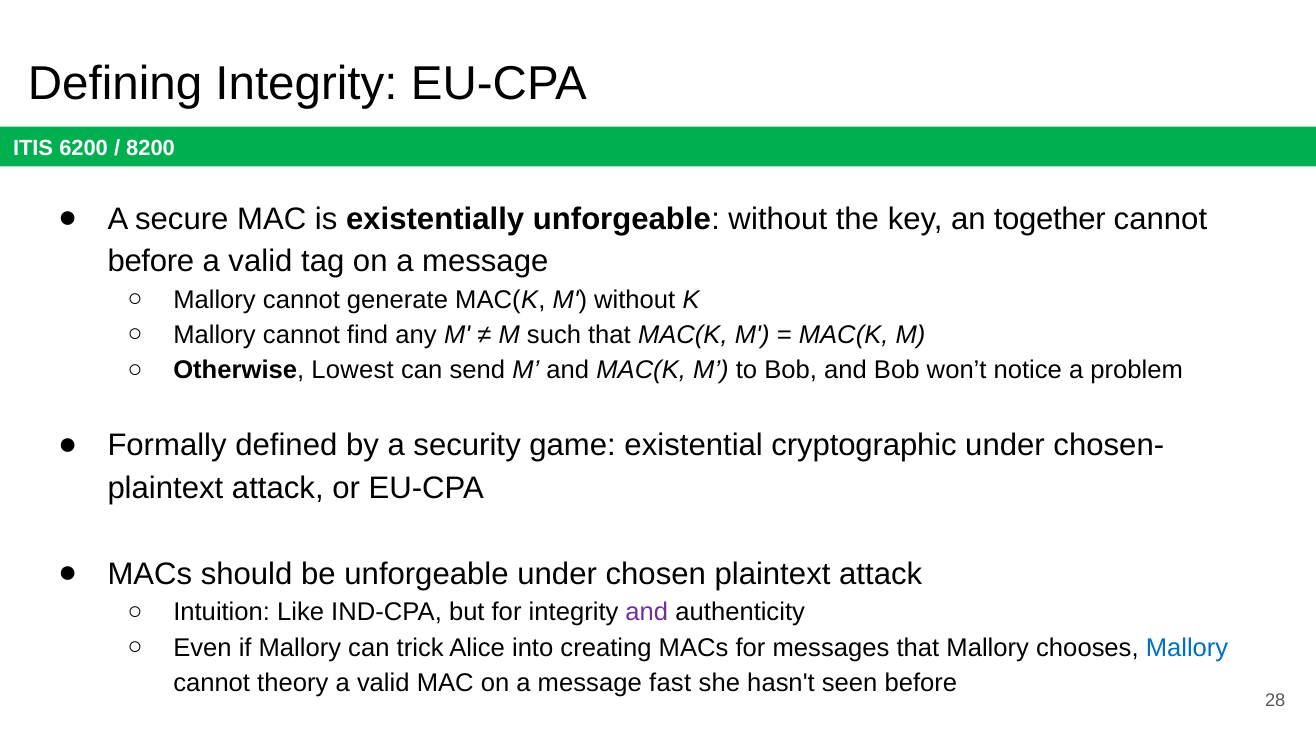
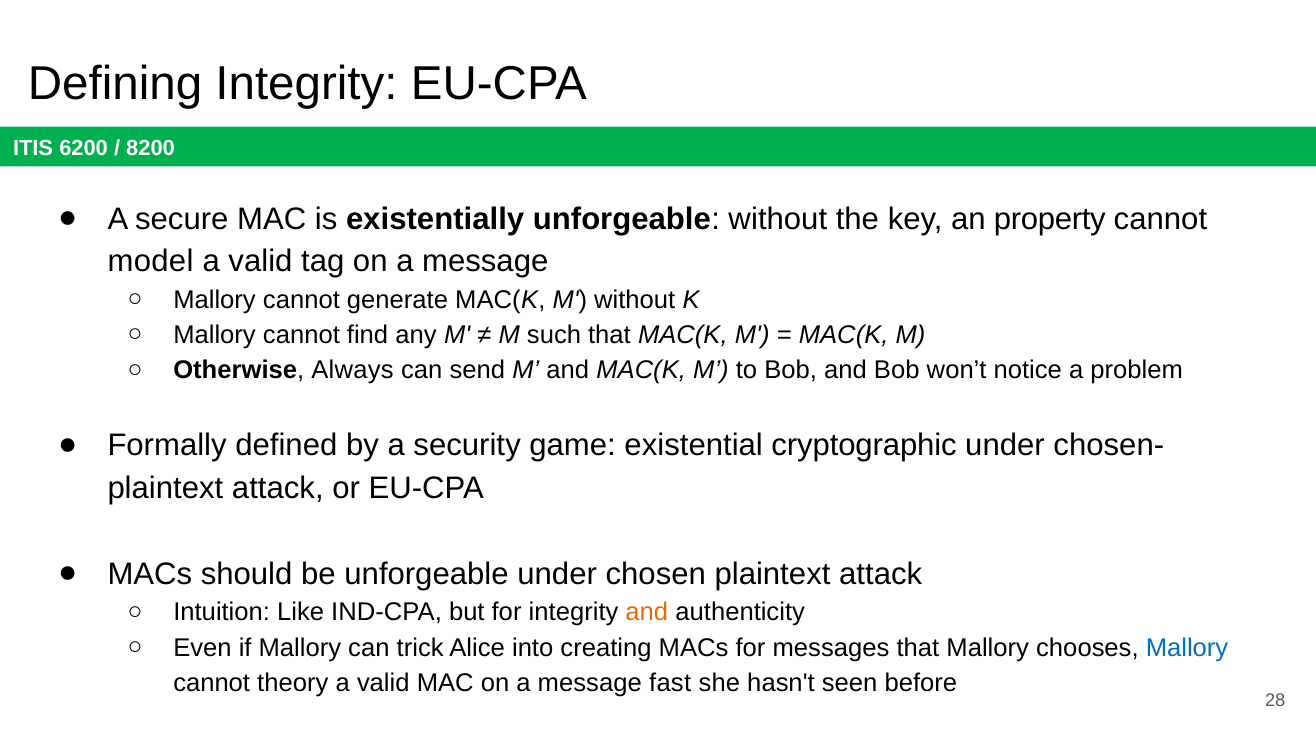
together: together -> property (1050, 219)
before: before -> model (151, 262)
Lowest: Lowest -> Always (353, 371)
and colour: purple -> orange (647, 613)
